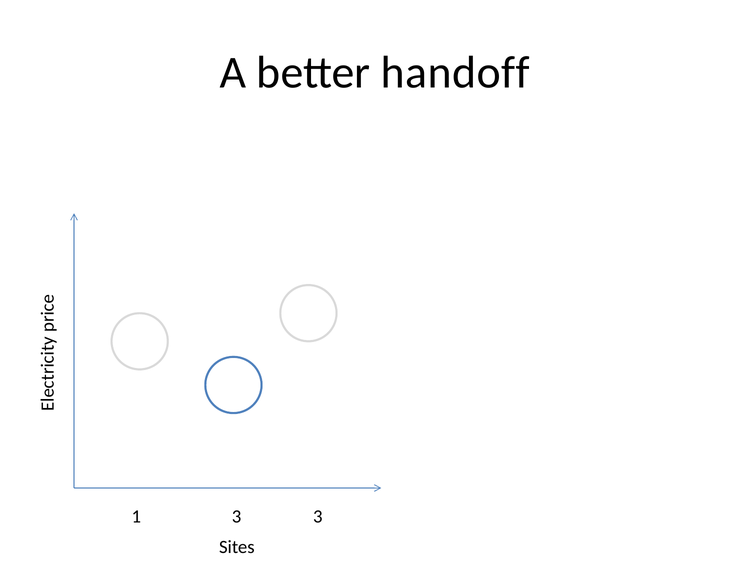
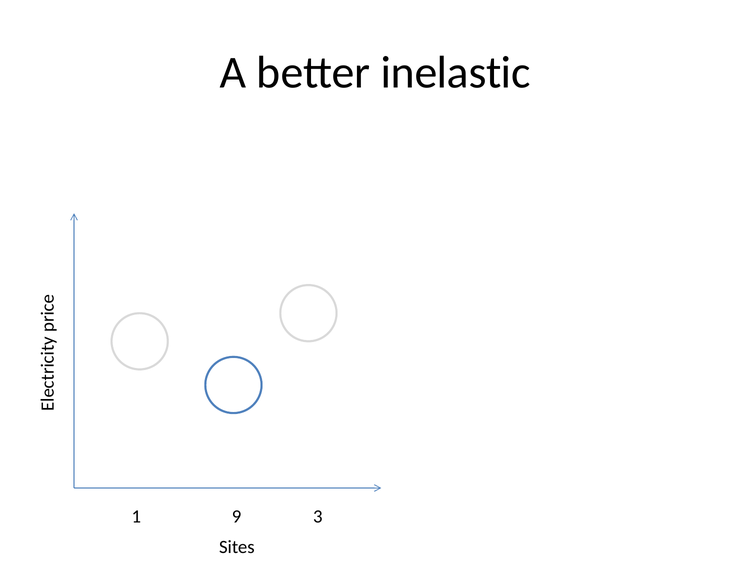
handoff: handoff -> inelastic (456, 73)
1 3: 3 -> 9 (237, 517)
